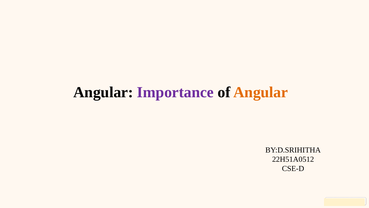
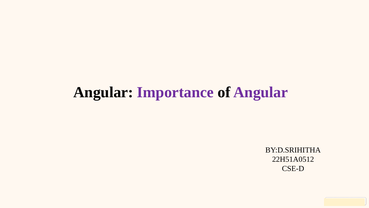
Angular colour: orange -> purple (261, 92)
